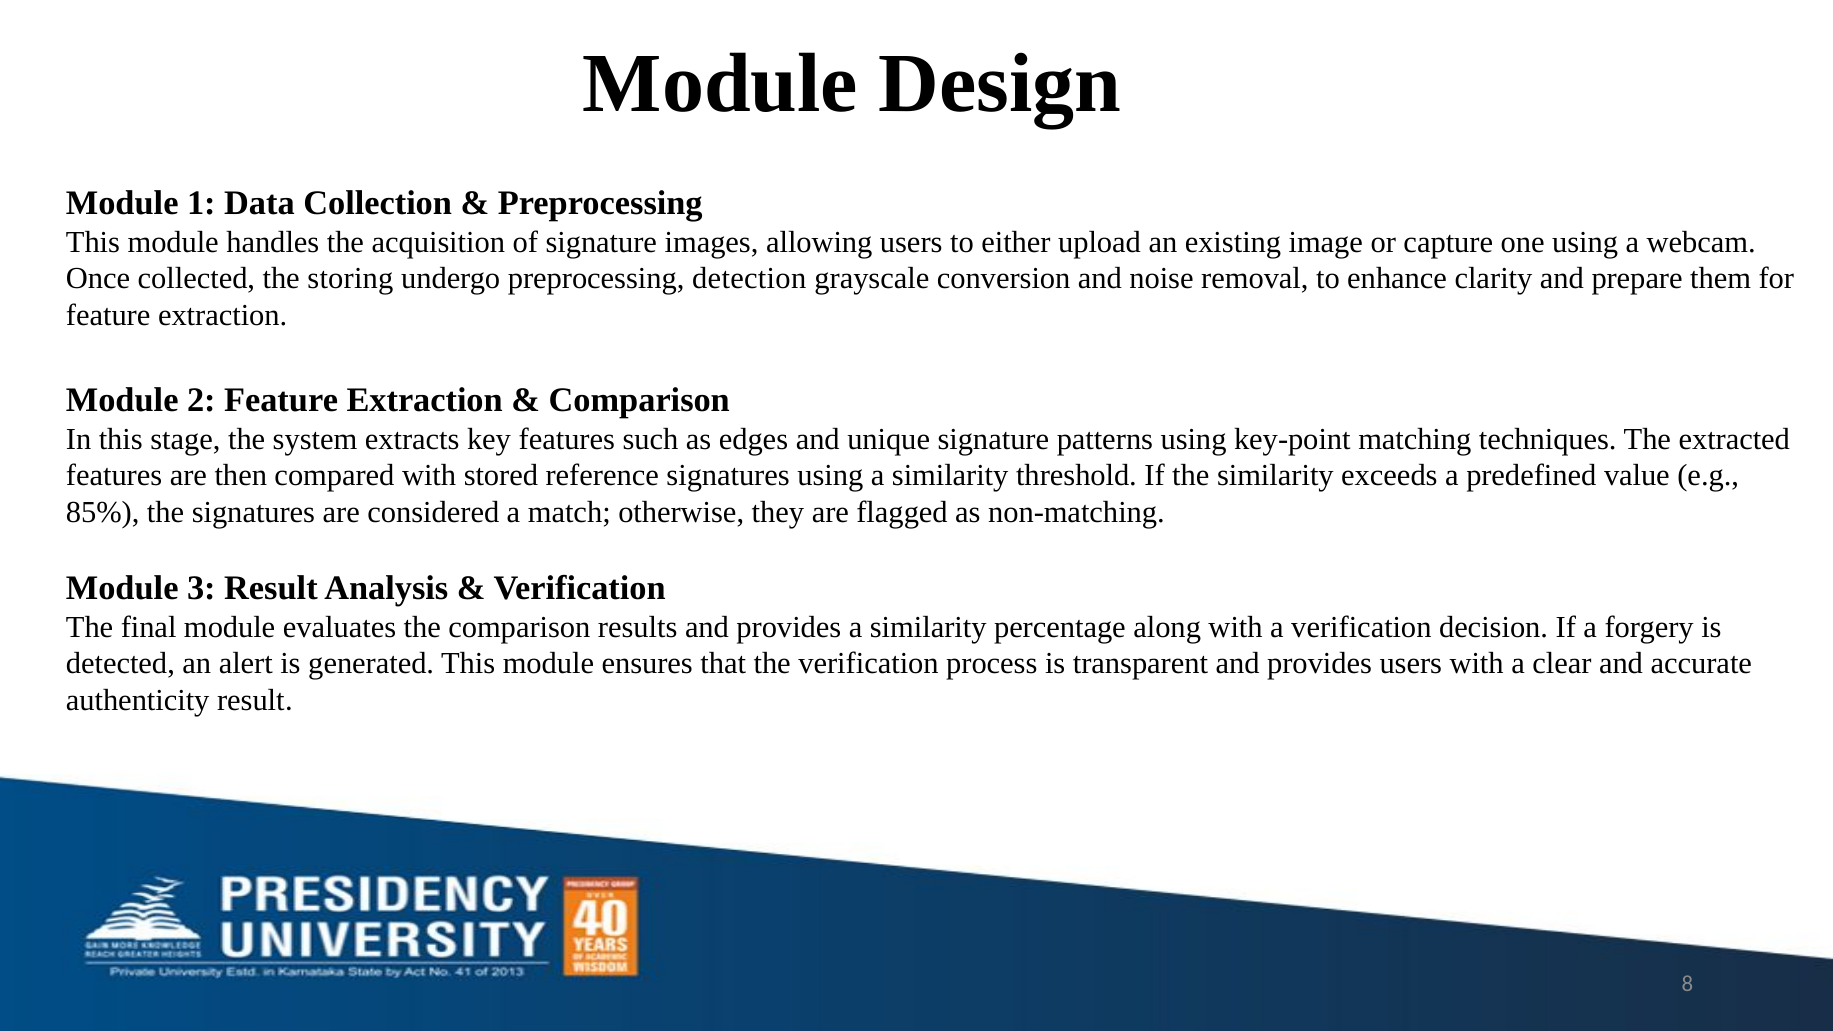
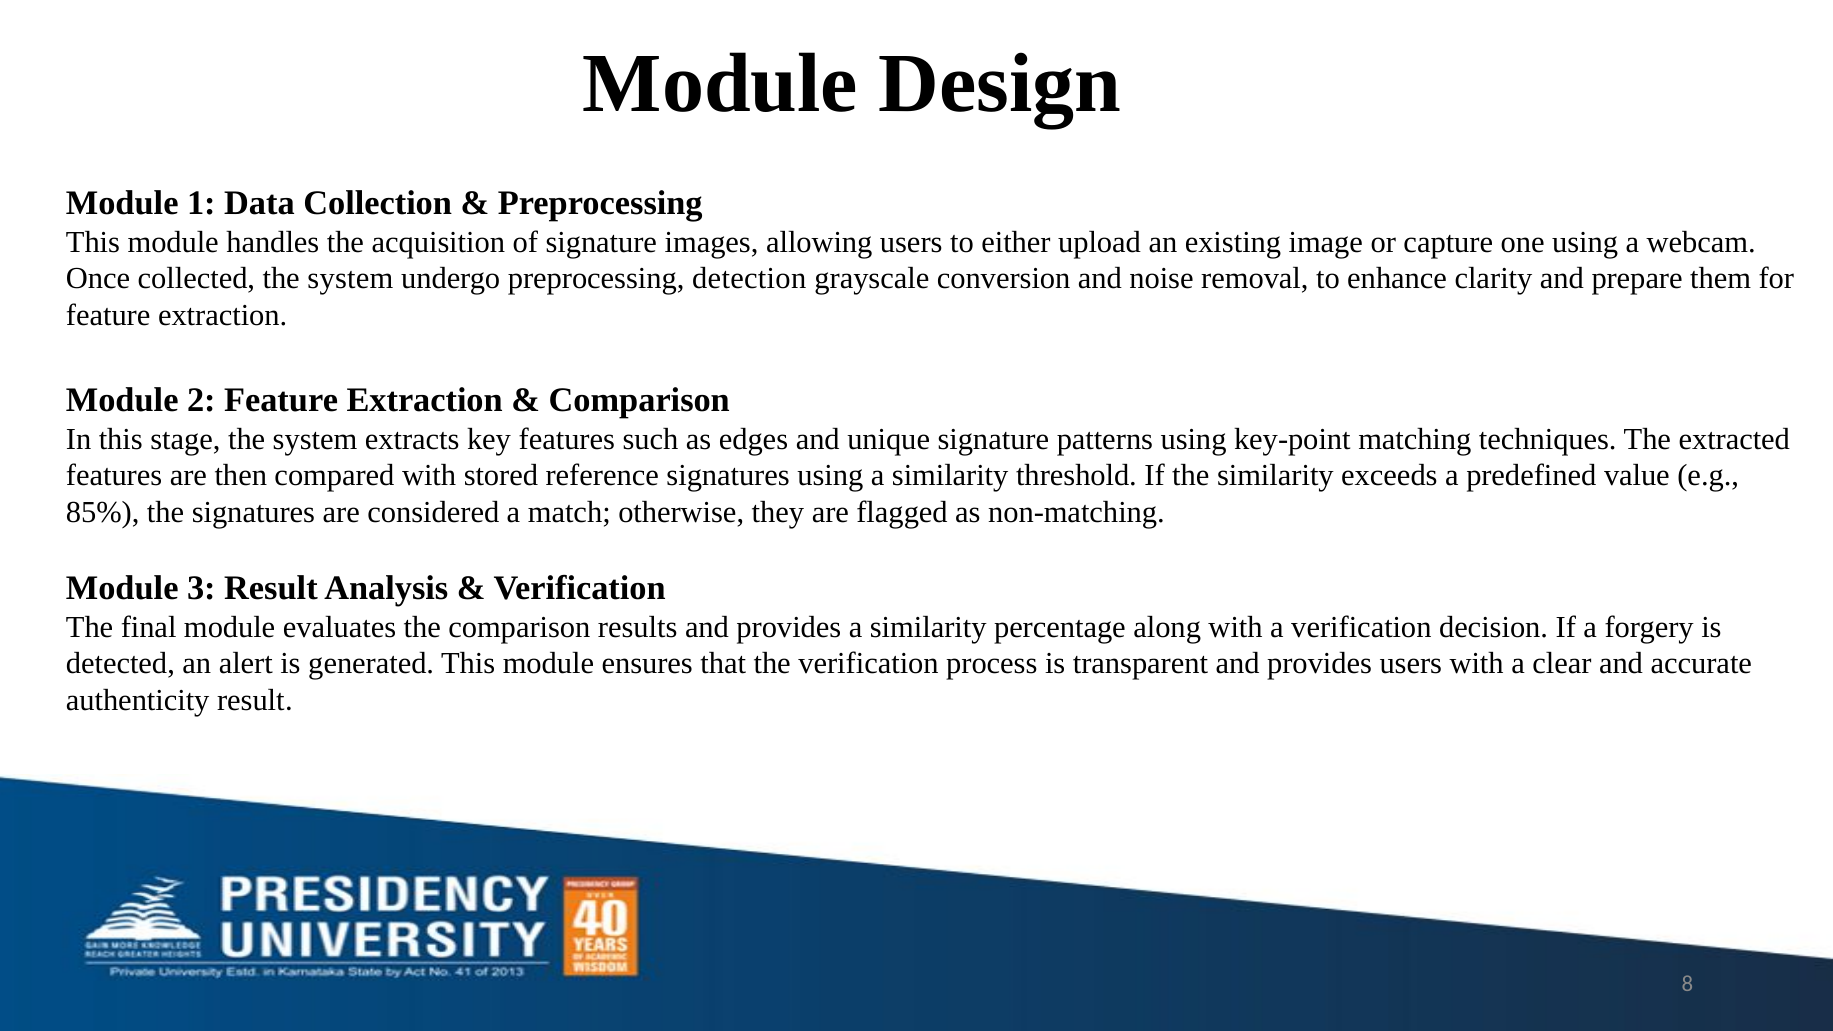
collected the storing: storing -> system (350, 279)
